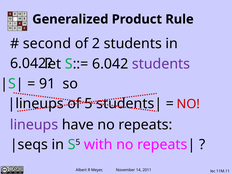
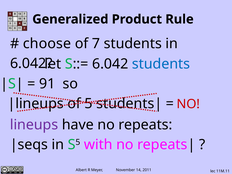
second: second -> choose (47, 43)
2: 2 -> 7 (96, 43)
students colour: purple -> blue (161, 64)
